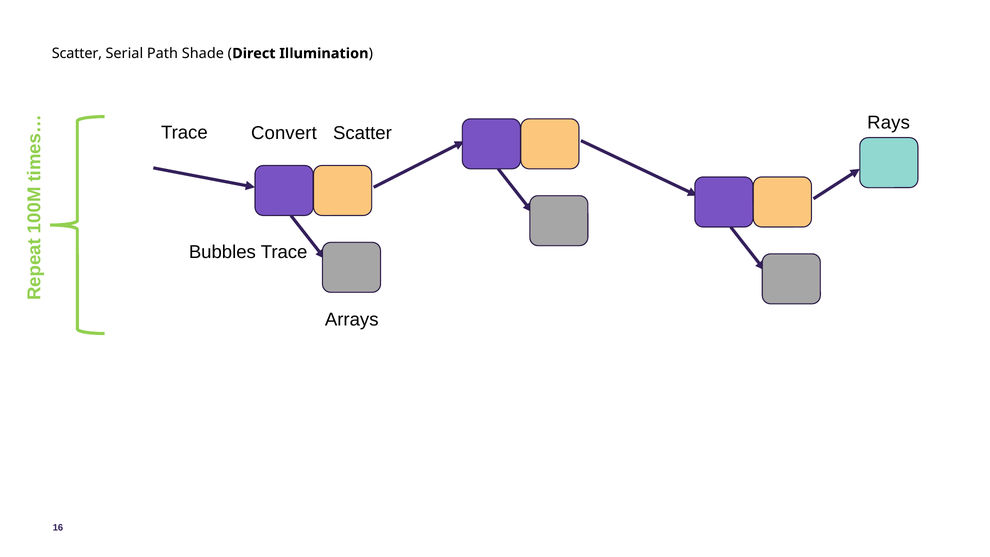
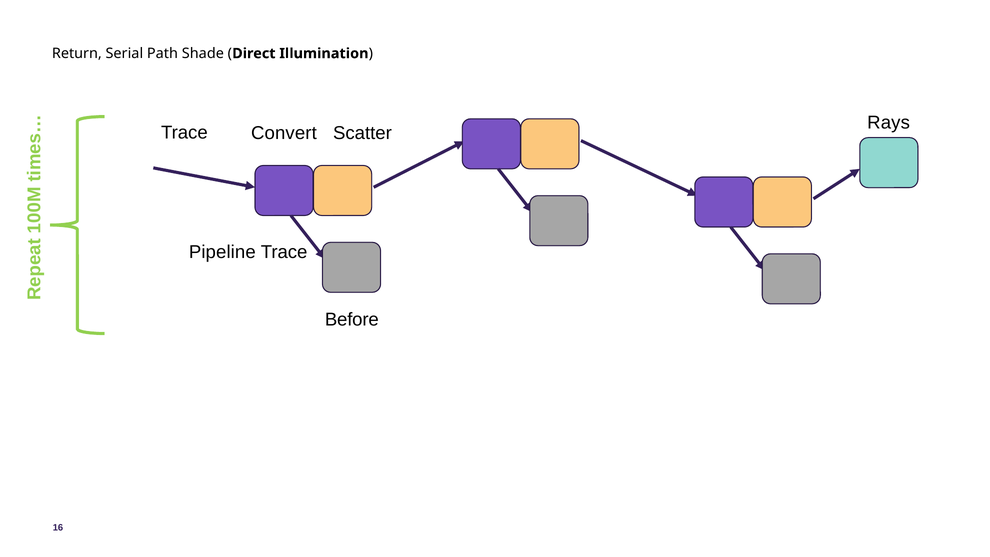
Scatter: Scatter -> Return (77, 53)
Bubbles: Bubbles -> Pipeline (222, 252)
Arrays: Arrays -> Before (352, 320)
